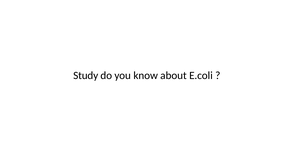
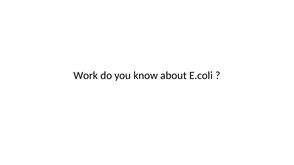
Study: Study -> Work (86, 76)
